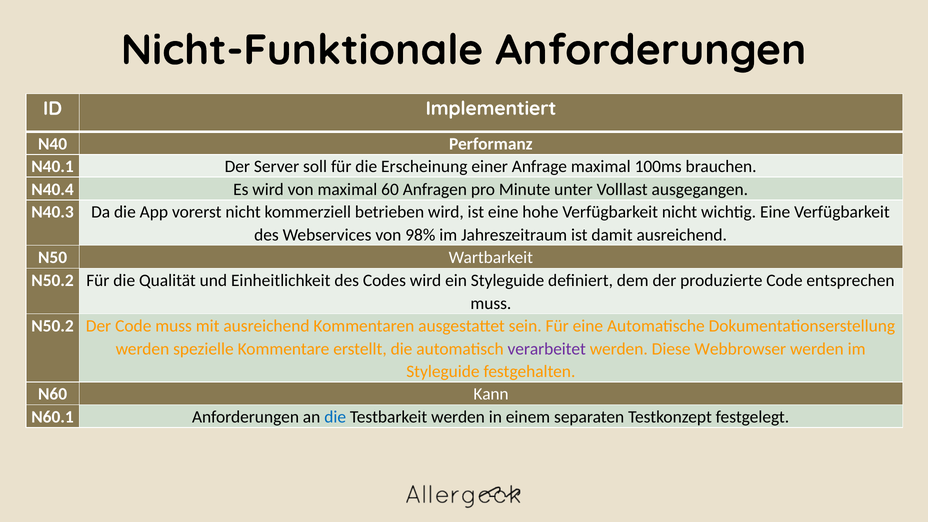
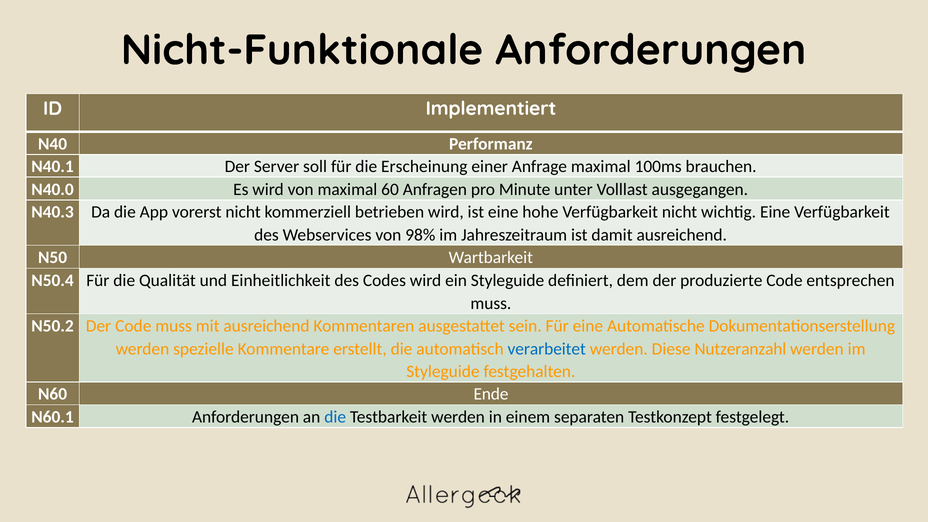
N40.4: N40.4 -> N40.0 (53, 189)
N50.2: N50.2 -> N50.4 (53, 281)
verarbeitet colour: purple -> blue (547, 349)
Webbrowser: Webbrowser -> Nutzeranzahl (740, 349)
Kann: Kann -> Ende (491, 394)
